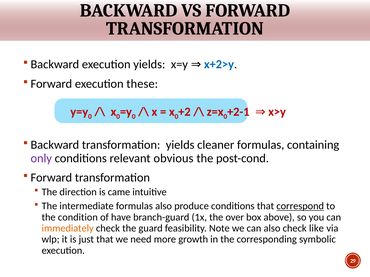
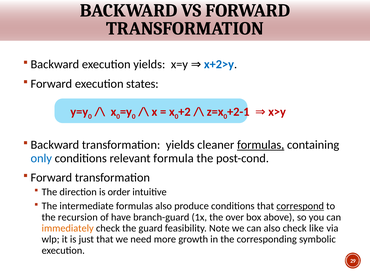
these: these -> states (142, 84)
formulas underline: none -> present (261, 145)
only colour: purple -> blue (41, 158)
obvious: obvious -> formula (173, 158)
came: came -> order (119, 192)
condition: condition -> recursion (78, 218)
